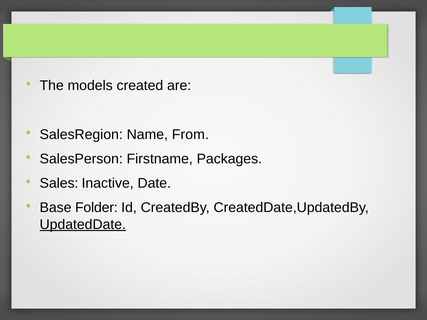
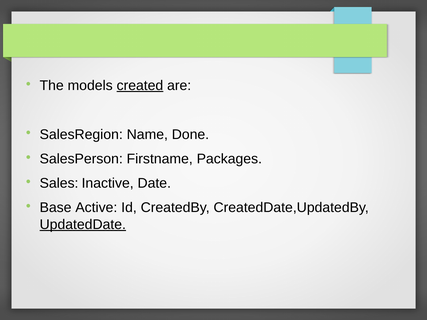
created underline: none -> present (140, 86)
From: From -> Done (190, 135)
Folder: Folder -> Active (96, 208)
